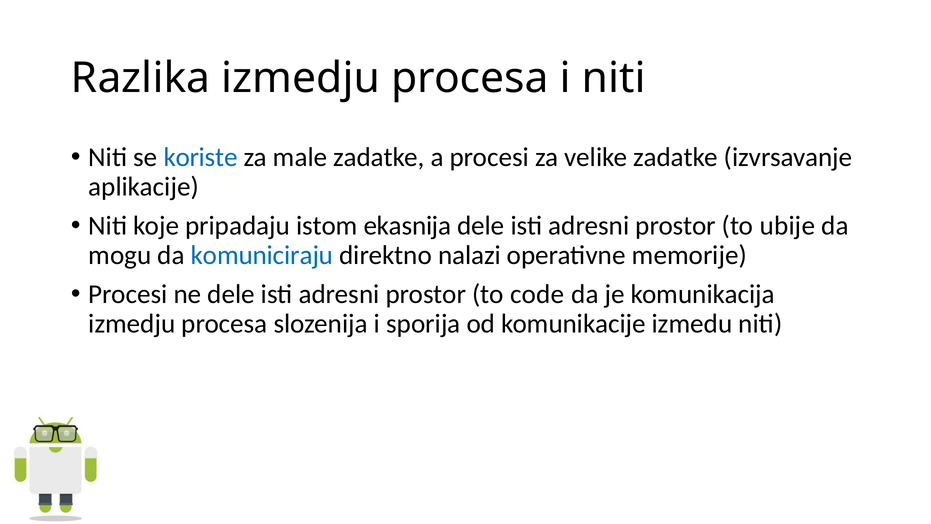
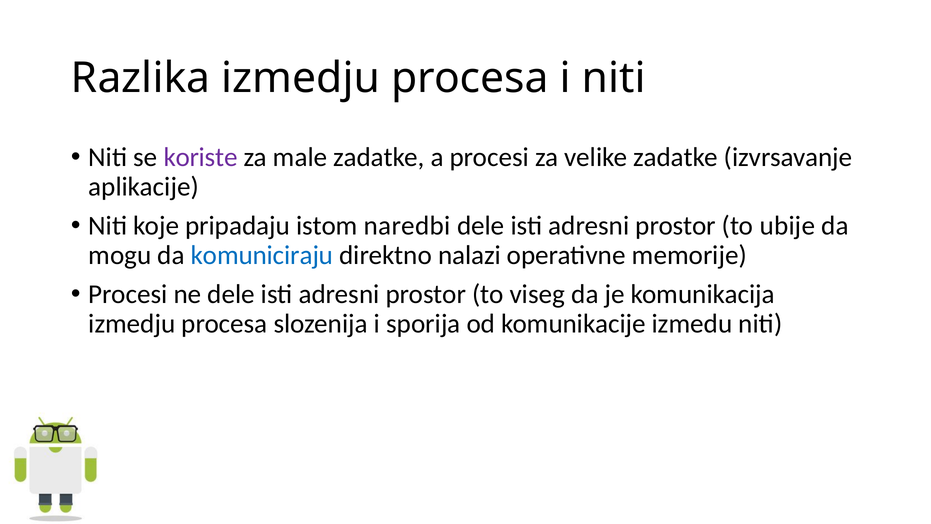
koriste colour: blue -> purple (201, 157)
ekasnija: ekasnija -> naredbi (407, 226)
code: code -> viseg (537, 294)
